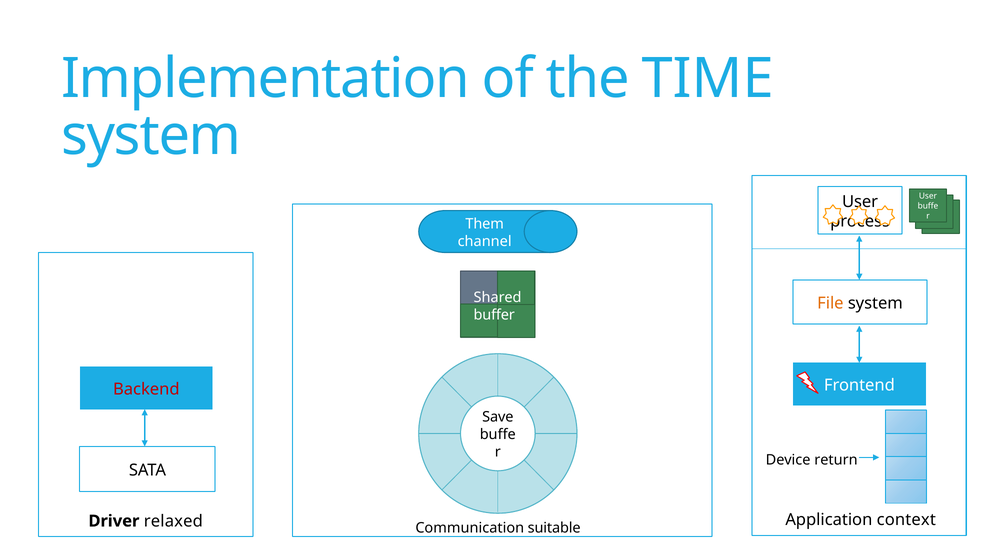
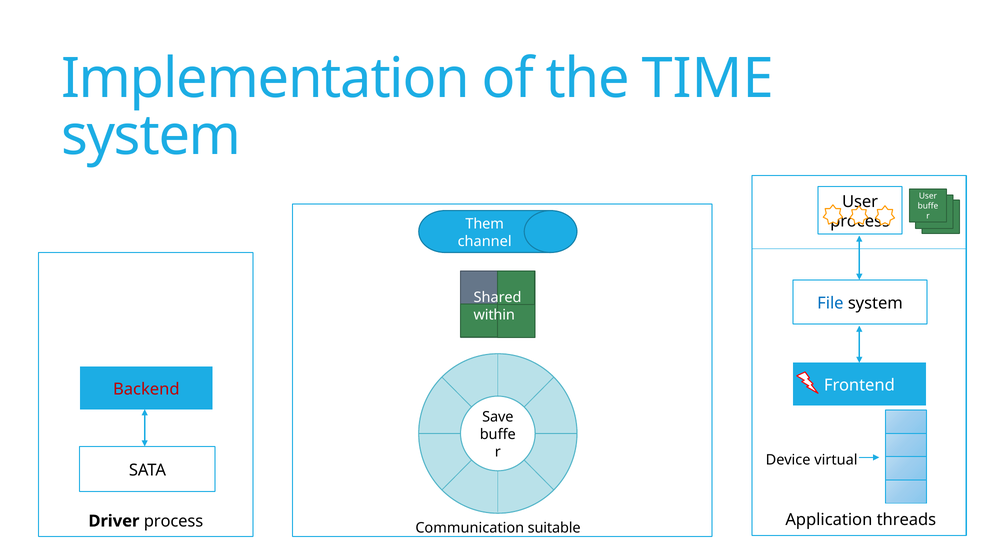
File colour: orange -> blue (830, 303)
buffer: buffer -> within (494, 315)
return: return -> virtual (836, 460)
Driver relaxed: relaxed -> process (173, 521)
context: context -> threads (906, 520)
